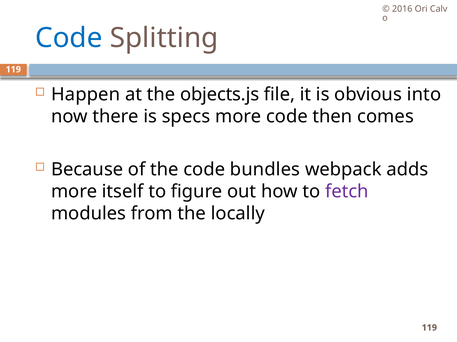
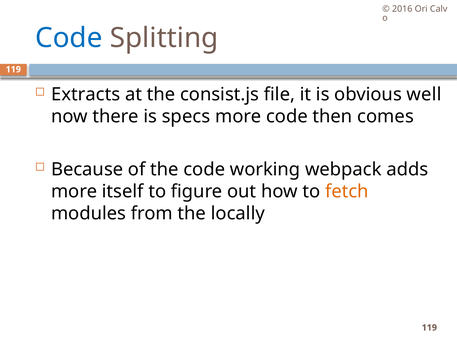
Happen: Happen -> Extracts (86, 95)
objects.js: objects.js -> consist.js (220, 95)
into: into -> well (424, 95)
bundles: bundles -> working (265, 170)
fetch colour: purple -> orange (347, 192)
